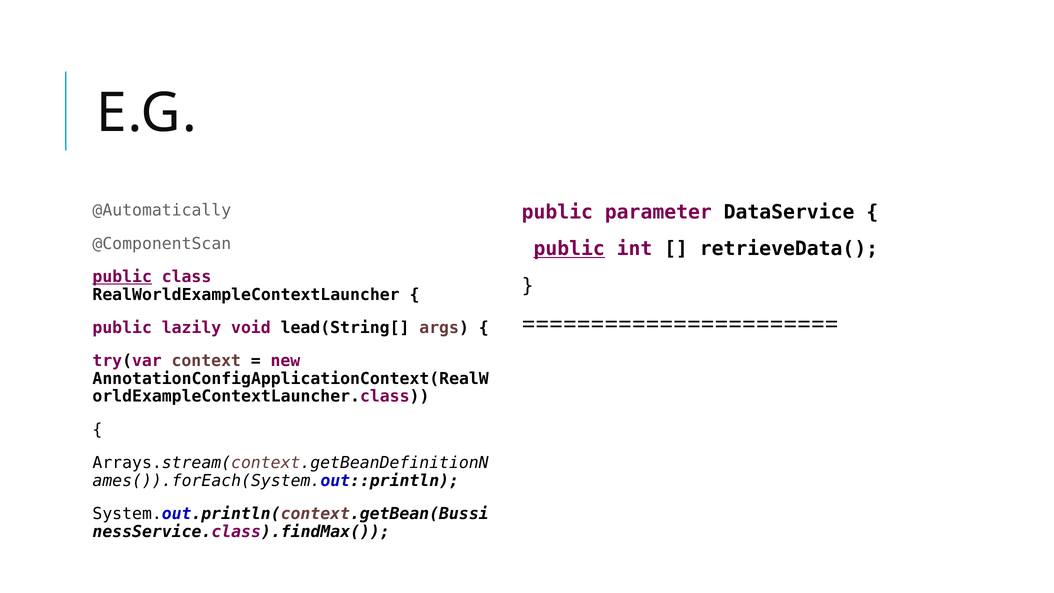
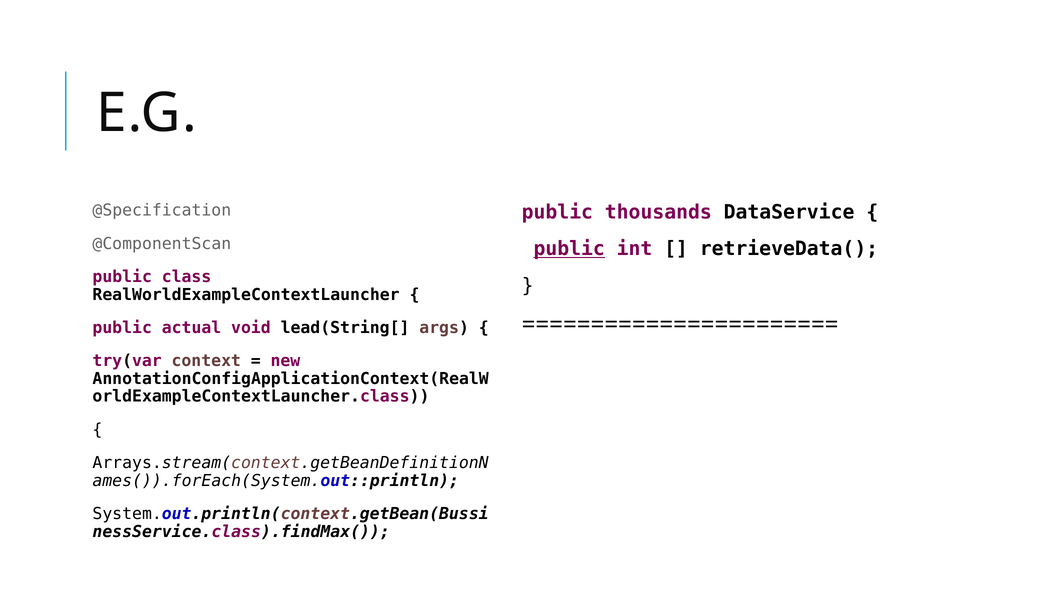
@Automatically: @Automatically -> @Specification (162, 210)
parameter: parameter -> thousands (658, 212)
public underline: present -> none (122, 277)
lazily: lazily -> actual (192, 328)
